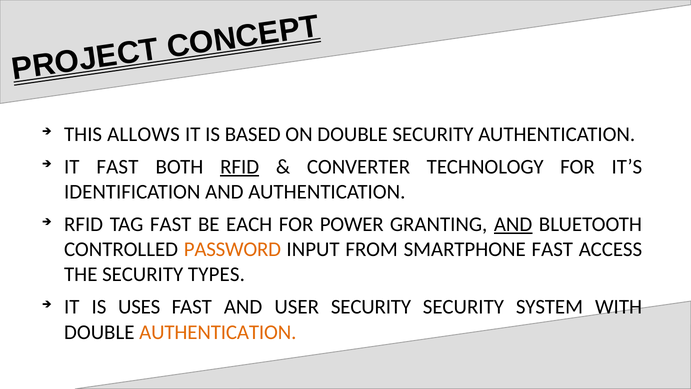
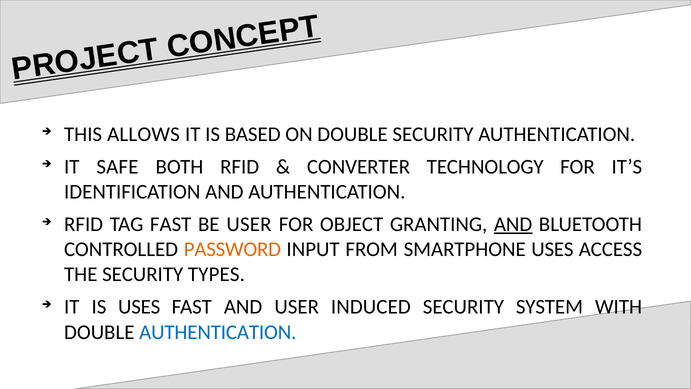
IT FAST: FAST -> SAFE (117, 167)
RFID underline: present -> none (240, 167)
BE EACH: EACH -> USER (249, 224)
POWER: POWER -> OBJECT (352, 224)
SMARTPHONE FAST: FAST -> USES (552, 249)
USER SECURITY: SECURITY -> INDUCED (371, 307)
AUTHENTICATION colour: orange -> blue (218, 332)
